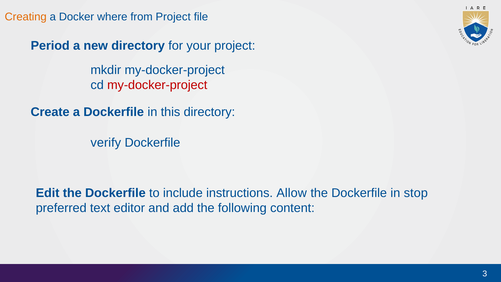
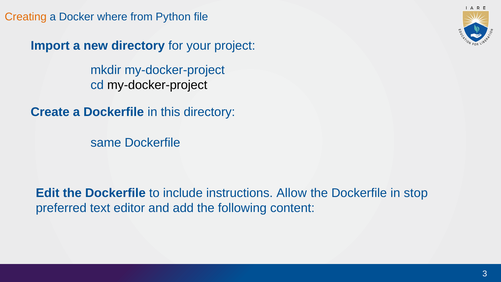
from Project: Project -> Python (173, 17)
Period: Period -> Import (50, 46)
my-docker-project colour: red -> black (157, 85)
verify: verify -> same (106, 143)
